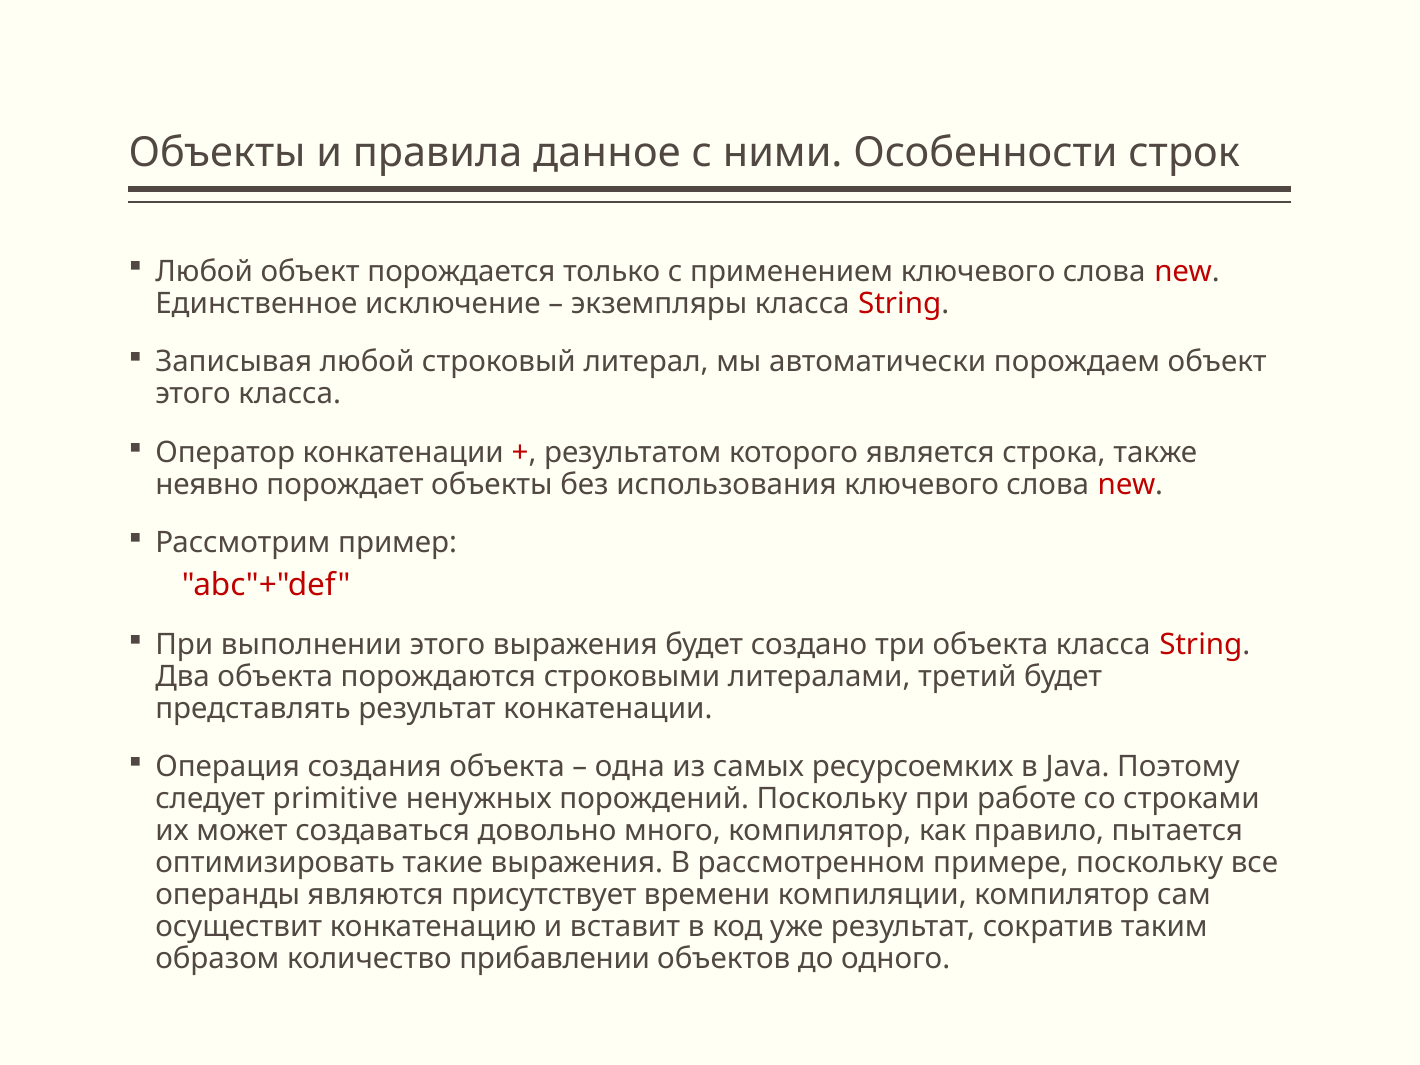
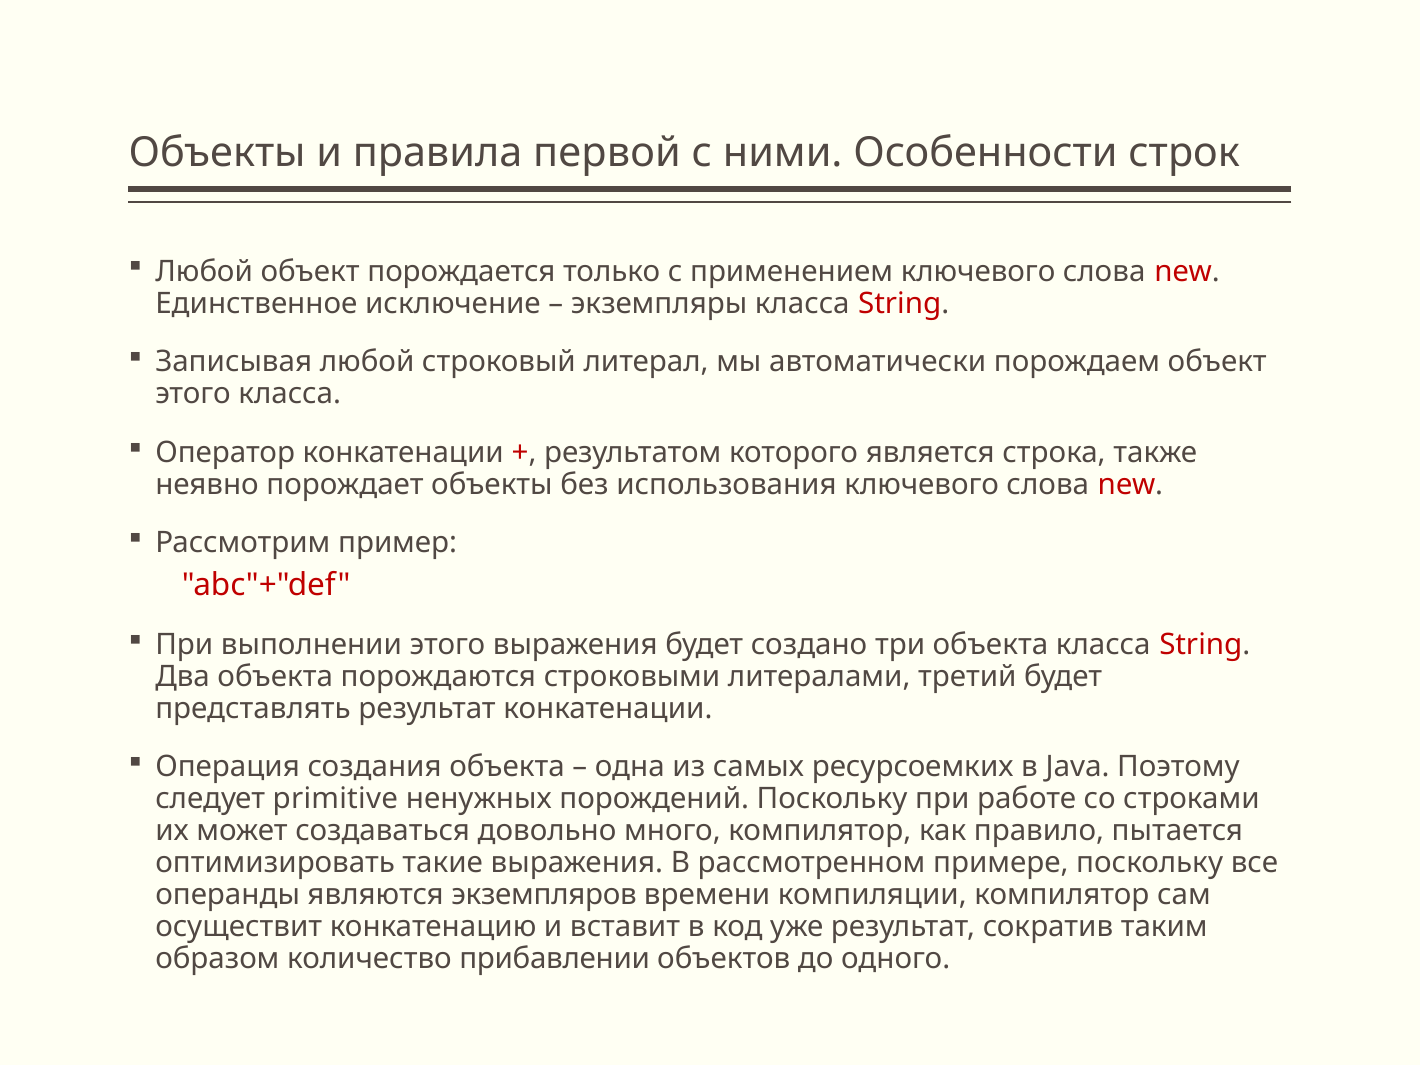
данное: данное -> первой (607, 152)
присутствует: присутствует -> экземпляров (544, 895)
